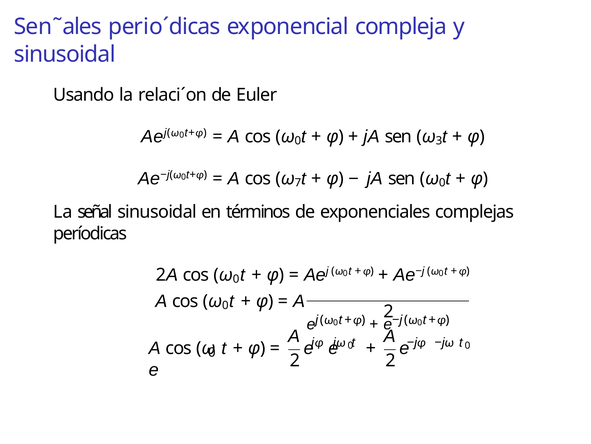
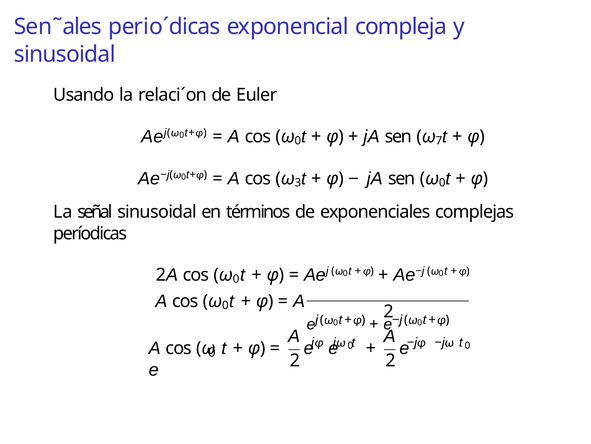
3: 3 -> 7 (439, 141)
7: 7 -> 3 (298, 183)
